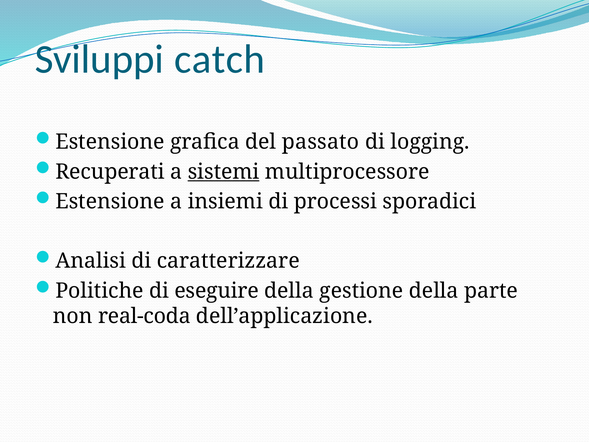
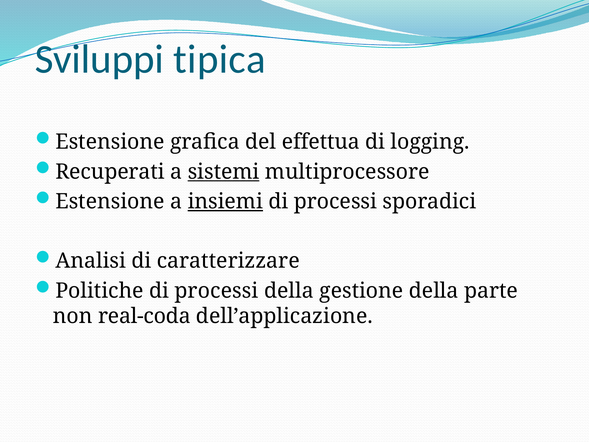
catch: catch -> tipica (220, 59)
passato: passato -> effettua (321, 142)
insiemi underline: none -> present (225, 201)
Politiche di eseguire: eseguire -> processi (216, 291)
